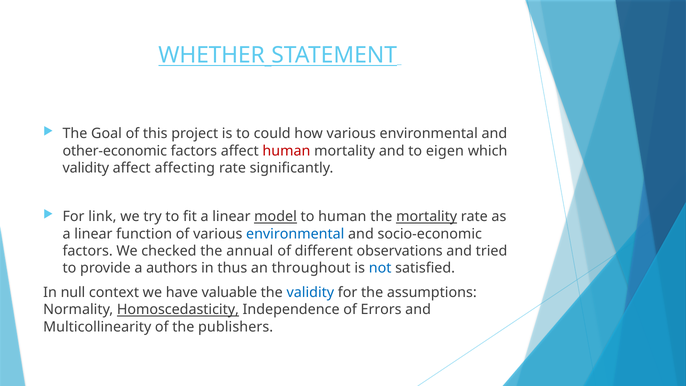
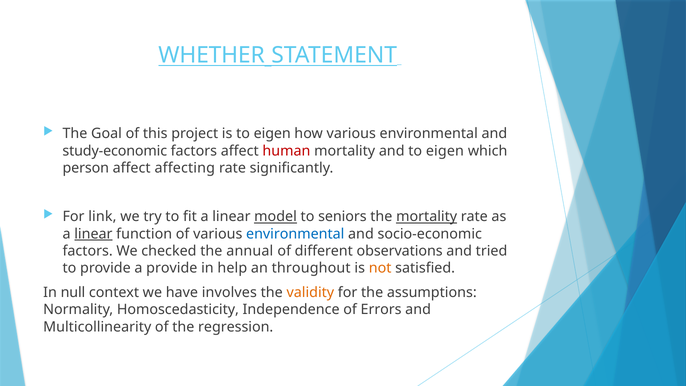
is to could: could -> eigen (272, 134)
other-economic: other-economic -> study-economic (115, 151)
validity: validity -> person (86, 168)
to human: human -> seniors (342, 217)
linear underline: none -> present (93, 234)
a authors: authors -> provide (172, 268)
thus: thus -> help (232, 268)
not colour: blue -> orange (380, 268)
valuable: valuable -> involves (229, 292)
validity colour: blue -> orange (310, 292)
Homoscedasticity underline: present -> none (178, 310)
publishers: publishers -> regression (236, 327)
